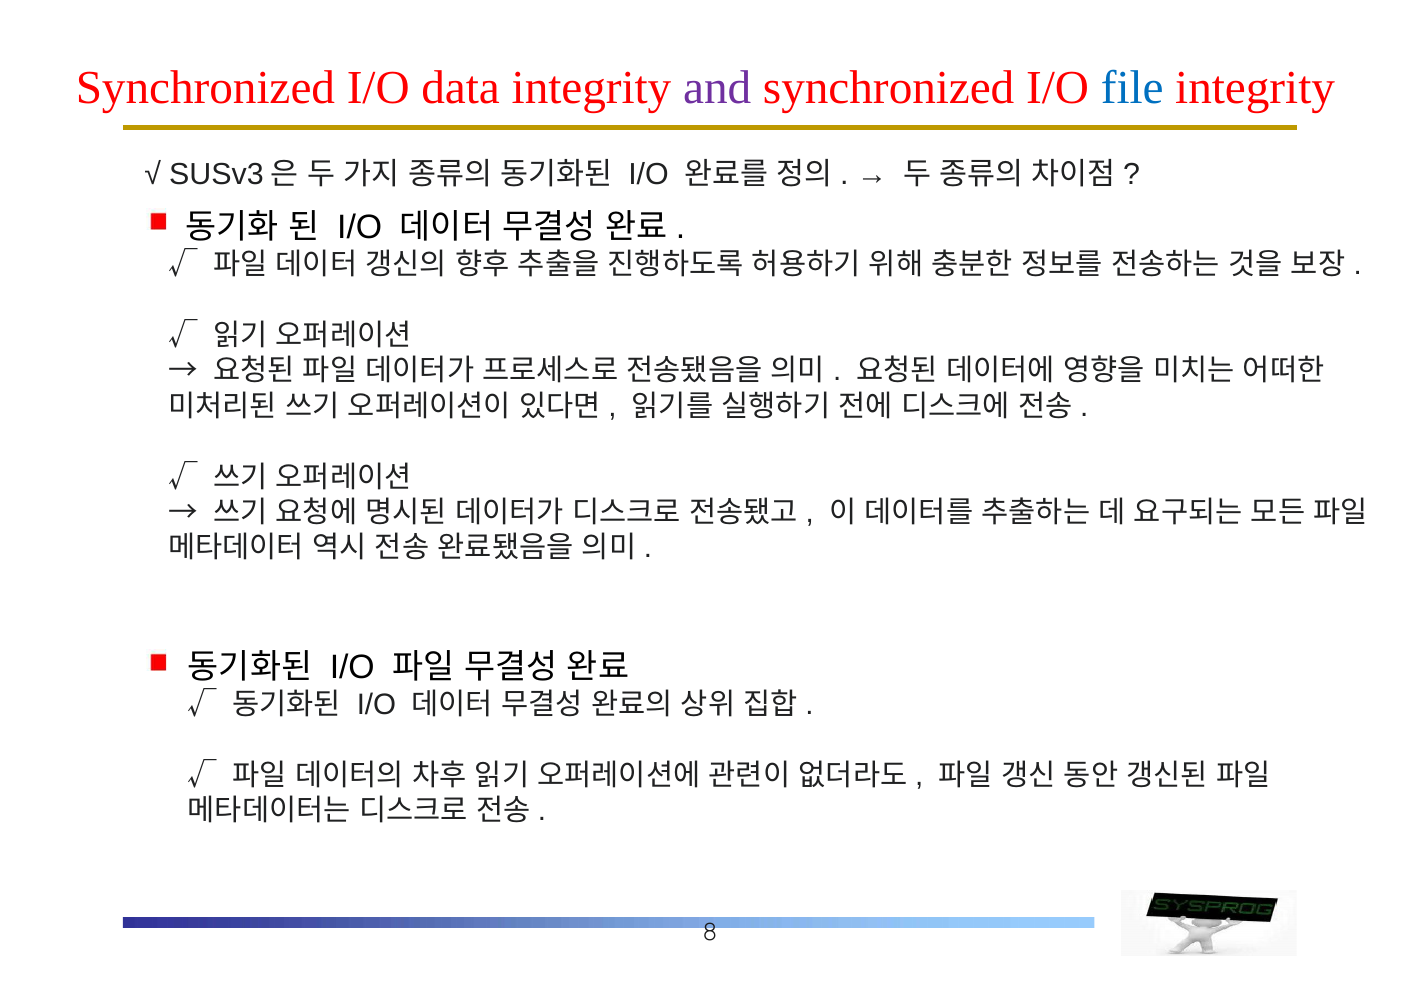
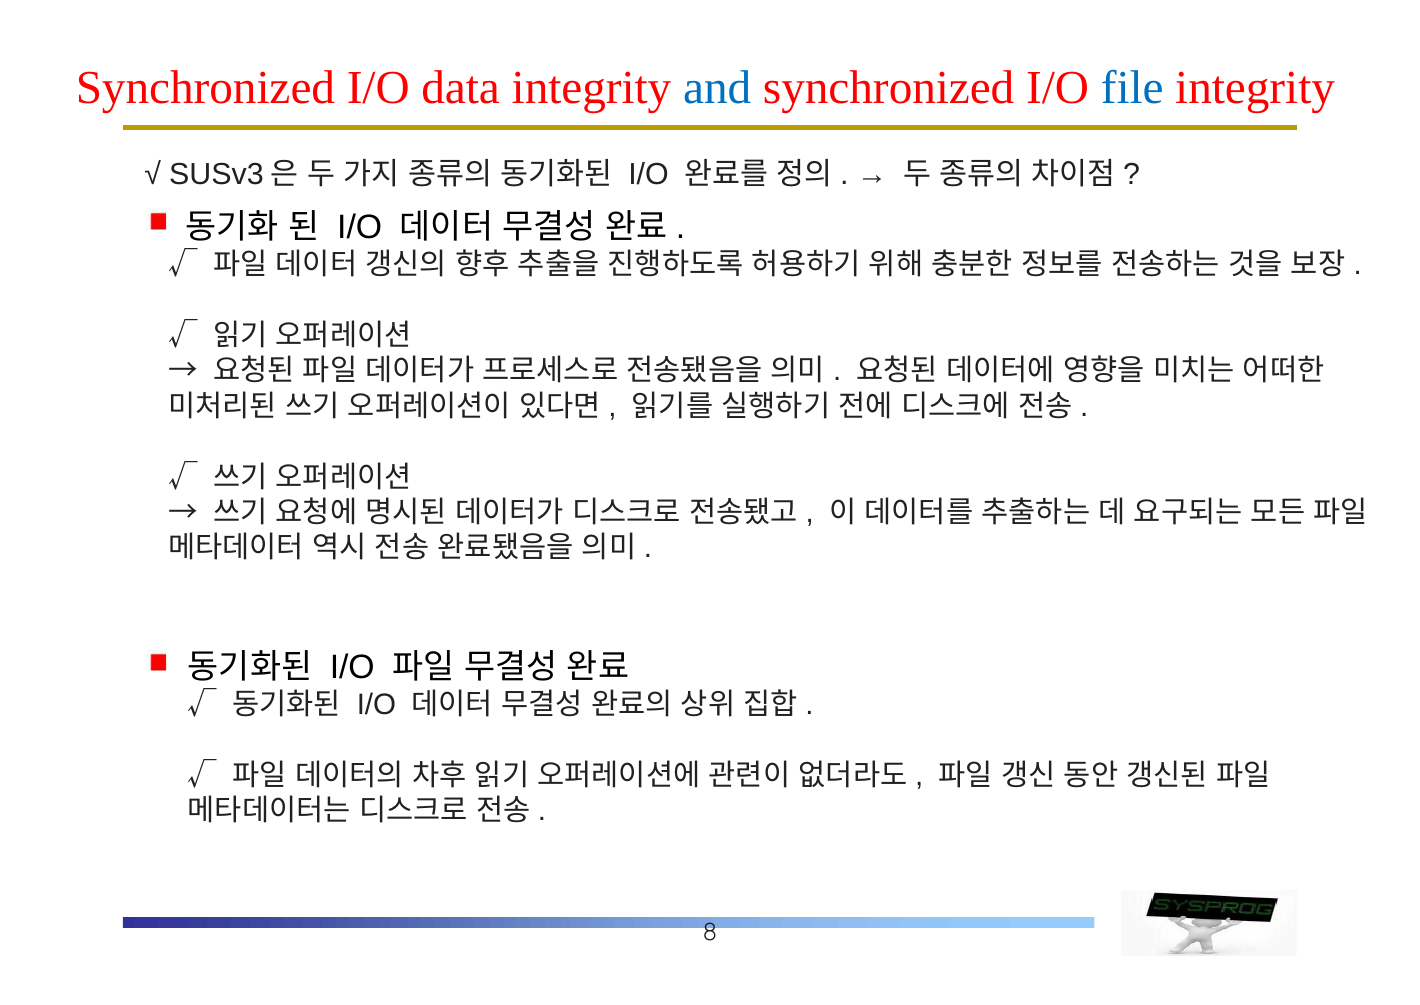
and colour: purple -> blue (717, 88)
